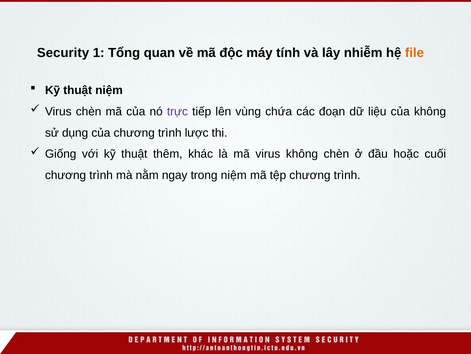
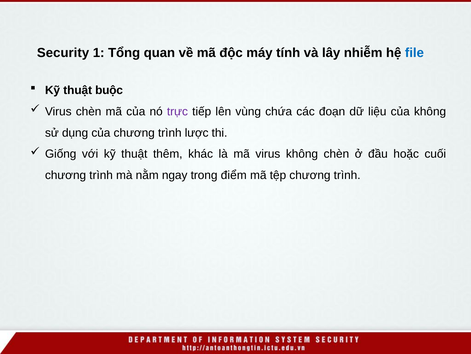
file colour: orange -> blue (414, 53)
thuật niệm: niệm -> buộc (109, 90)
trong niệm: niệm -> điểm (234, 175)
